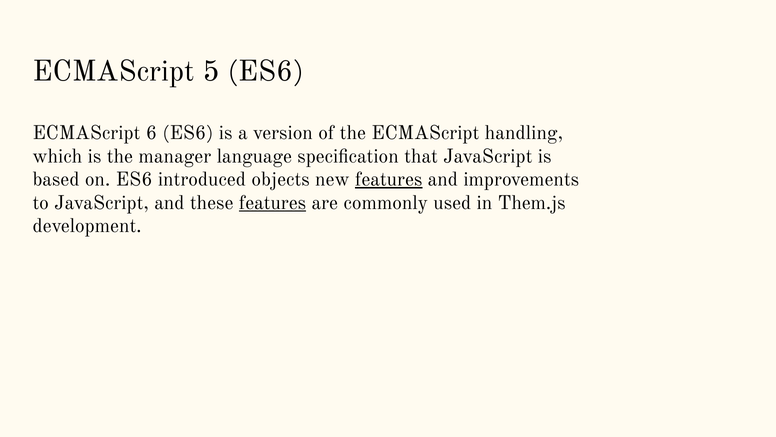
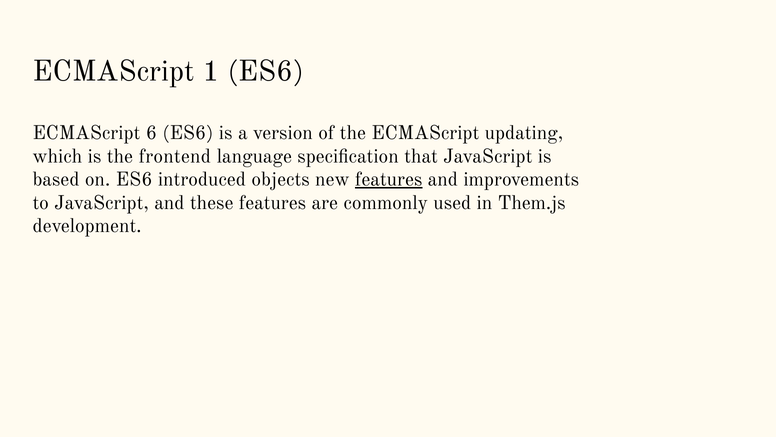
5: 5 -> 1 (211, 71)
handling: handling -> updating (524, 133)
manager: manager -> frontend (175, 156)
features underline: present -> none (273, 203)
